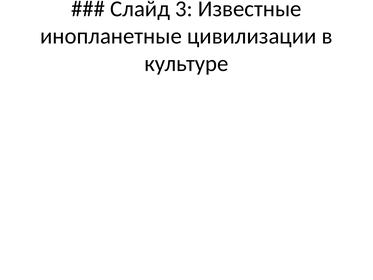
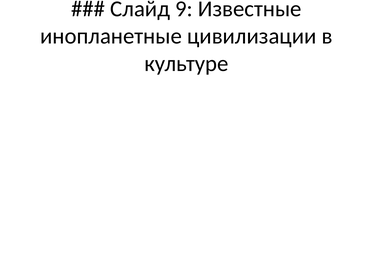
3: 3 -> 9 (184, 9)
